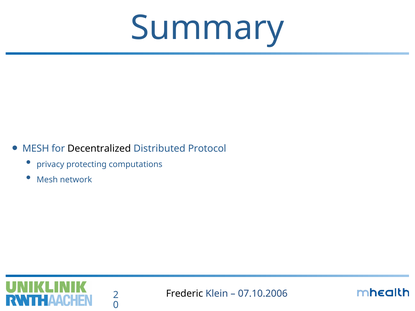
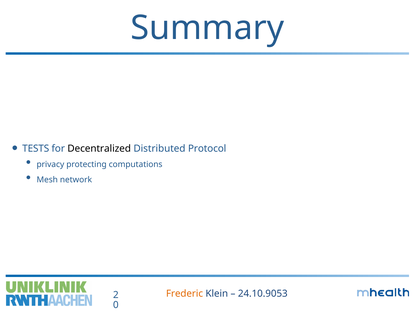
MESH: MESH -> TESTS (36, 149)
Frederic colour: black -> orange (185, 294)
07.10.2006: 07.10.2006 -> 24.10.9053 (263, 294)
